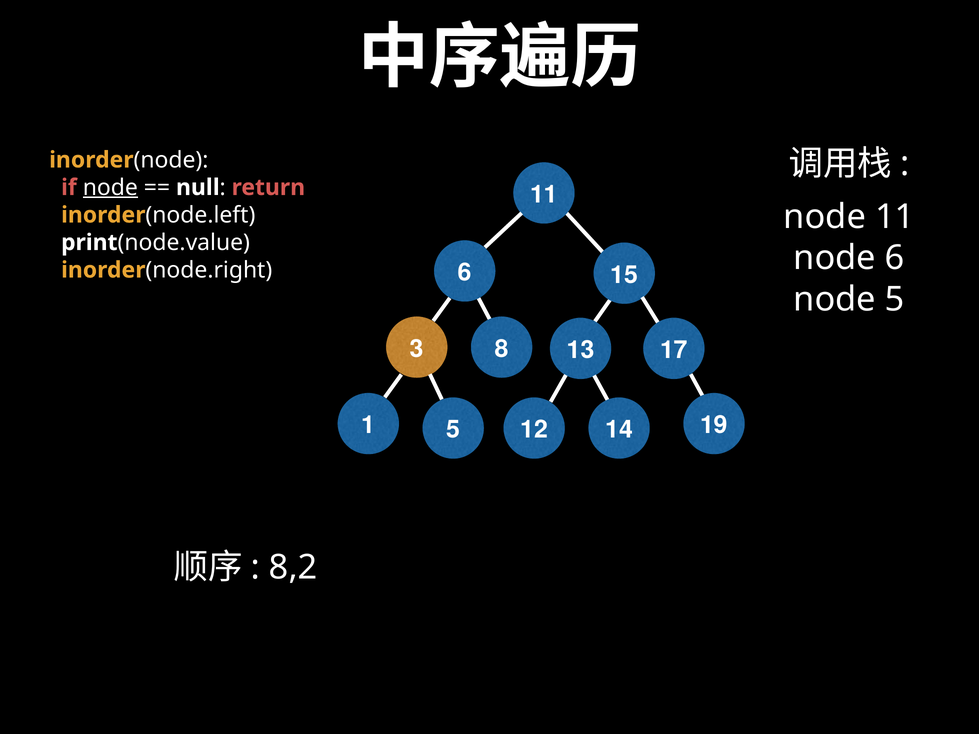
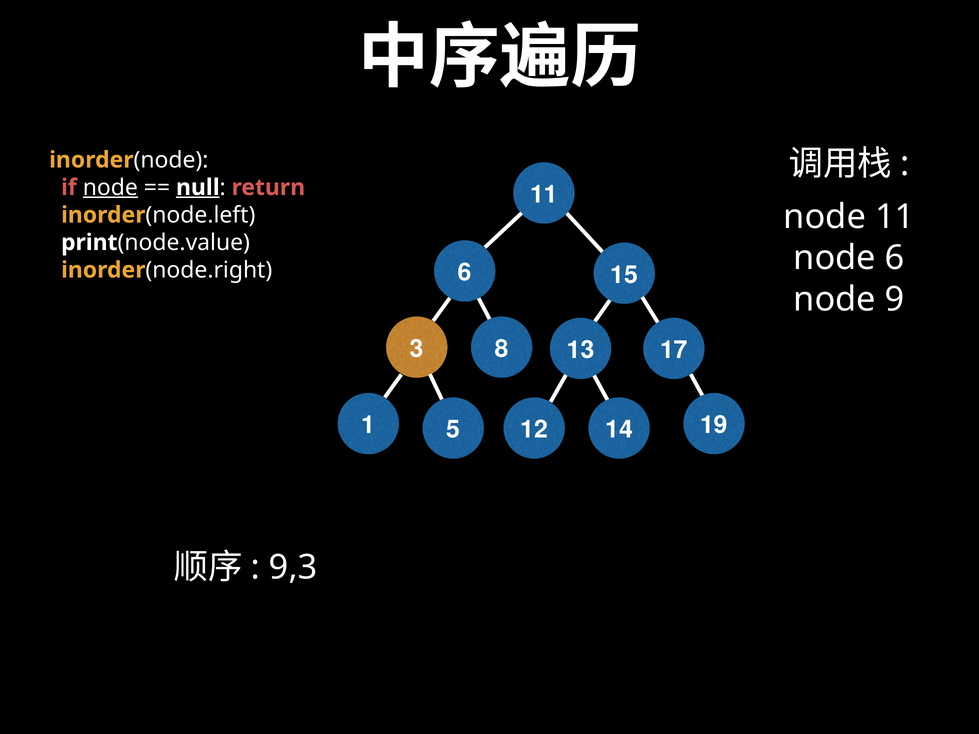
null underline: none -> present (198, 188)
node 5: 5 -> 9 (895, 299)
8,2: 8,2 -> 9,3 (293, 567)
